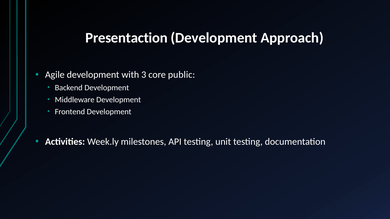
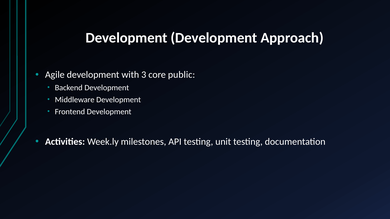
Presentaction: Presentaction -> Development (127, 38)
